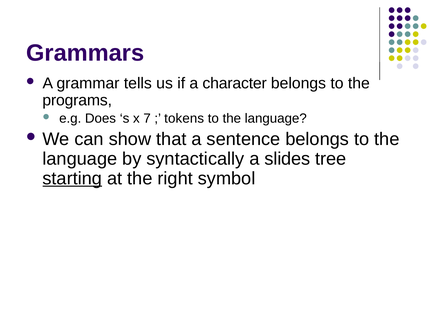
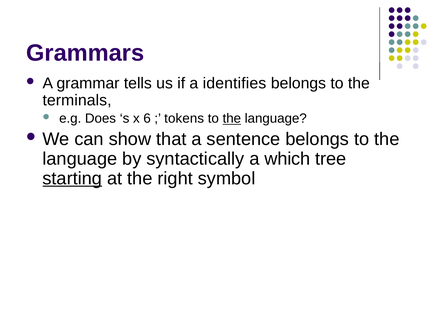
character: character -> identifies (234, 83)
programs: programs -> terminals (77, 100)
7: 7 -> 6 (147, 119)
the underline: none -> present (232, 119)
slides: slides -> which (287, 159)
